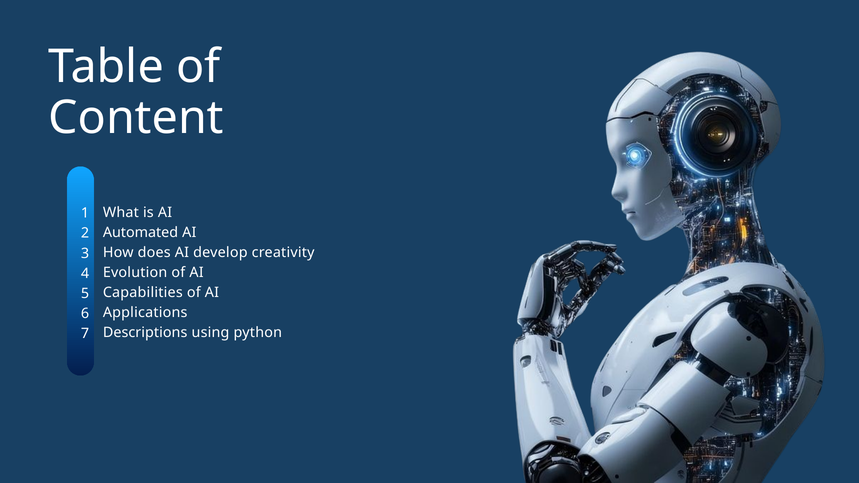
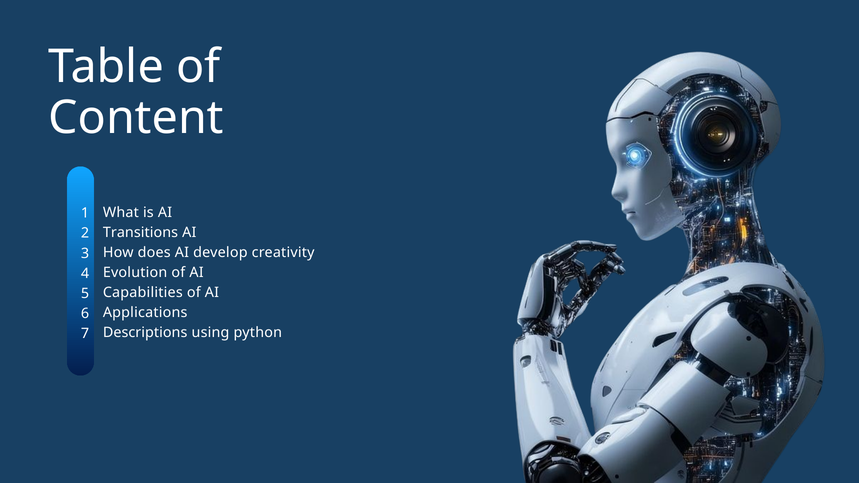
Automated: Automated -> Transitions (140, 232)
